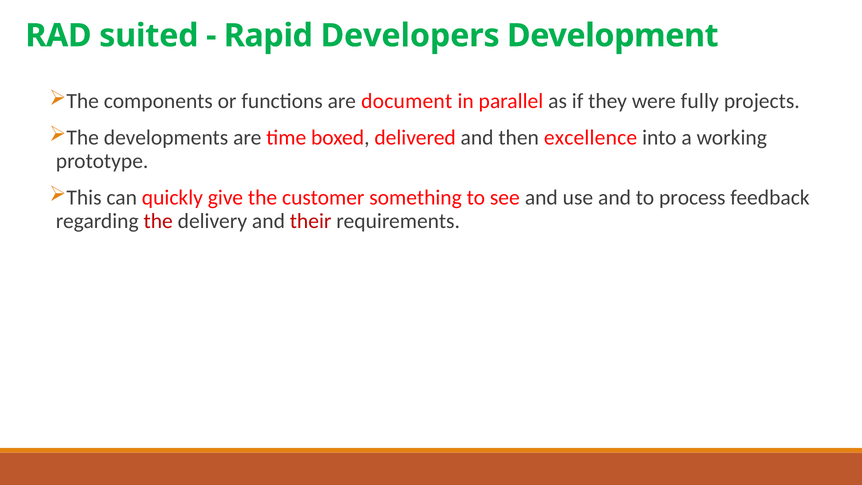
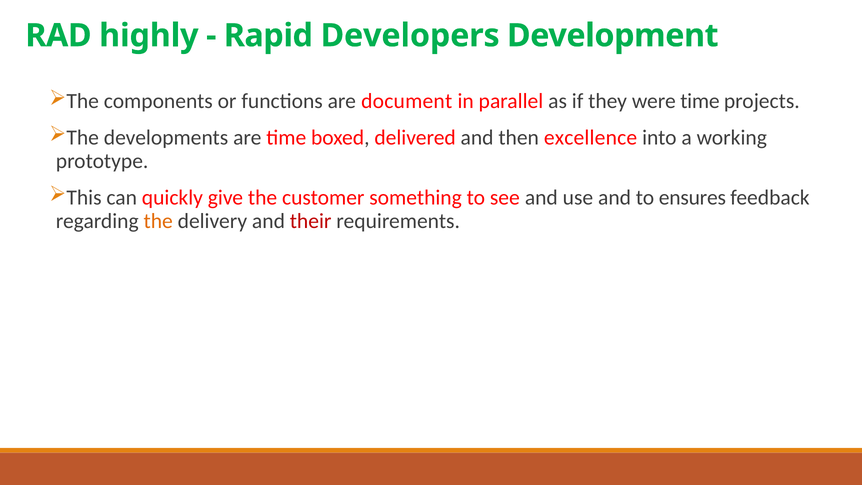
suited: suited -> highly (149, 36)
were fully: fully -> time (700, 101)
process: process -> ensures (692, 197)
the colour: red -> orange (158, 221)
